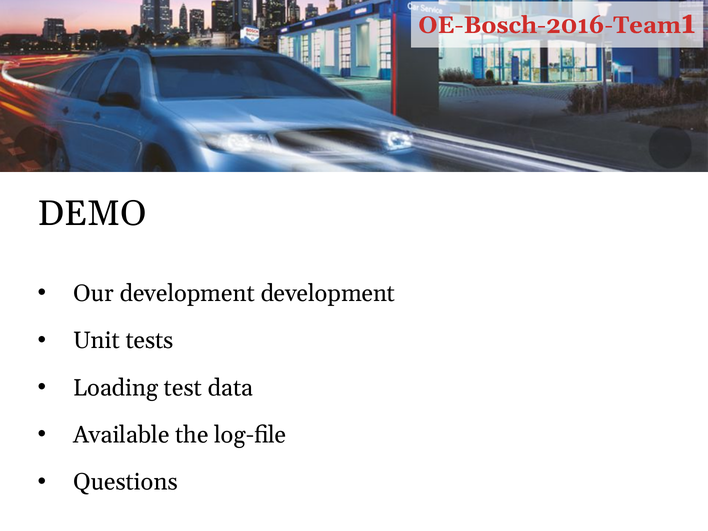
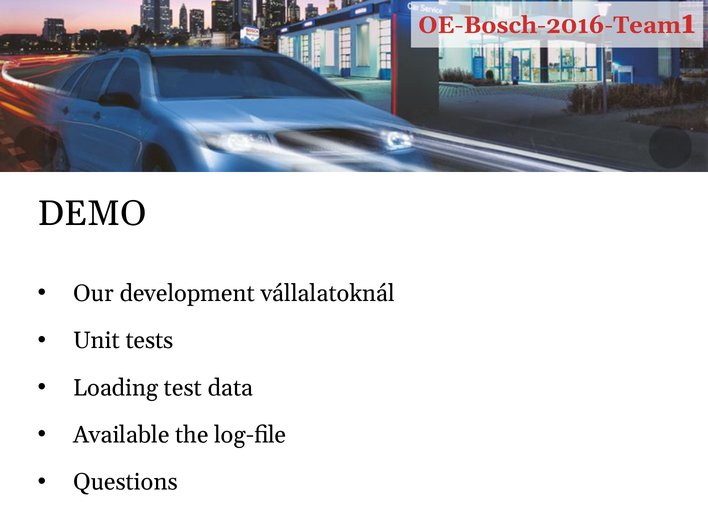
development development: development -> vállalatoknál (328, 293)
